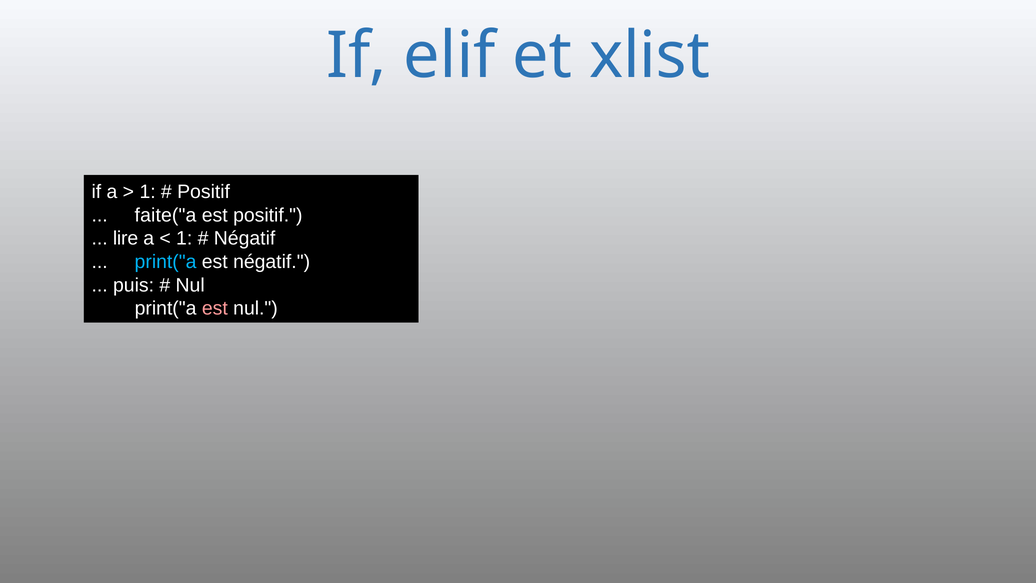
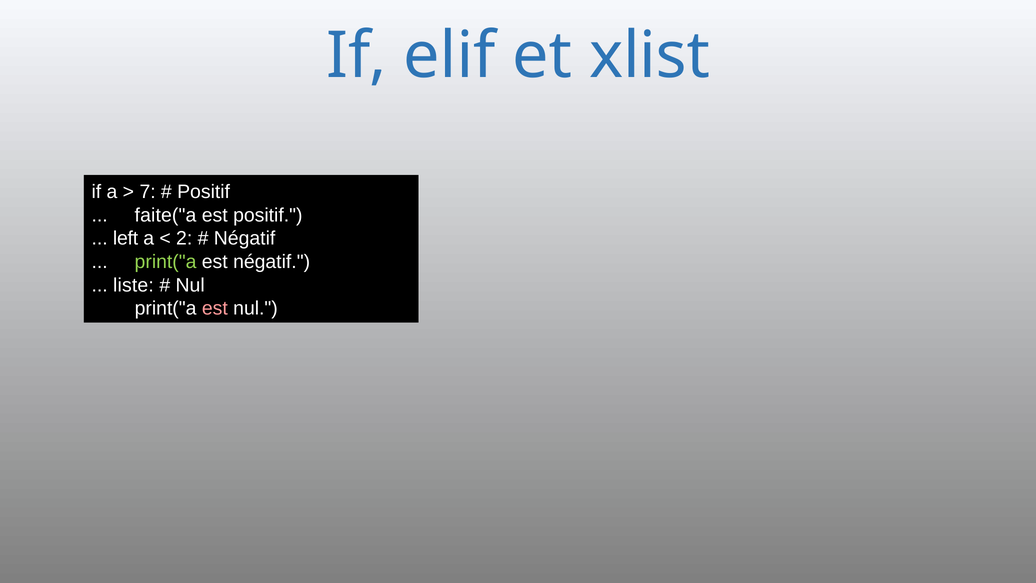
1: 1 -> 7 (148, 192)
lire: lire -> left (126, 238)
1: 1 -> 2 (184, 238)
print("a colour: light blue -> light green (166, 262)
puis: puis -> liste (133, 285)
